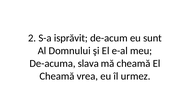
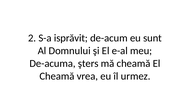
slava: slava -> şters (88, 63)
